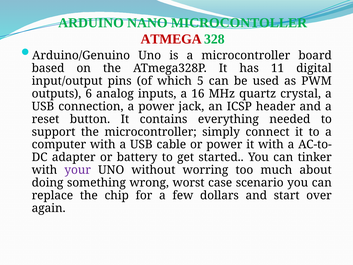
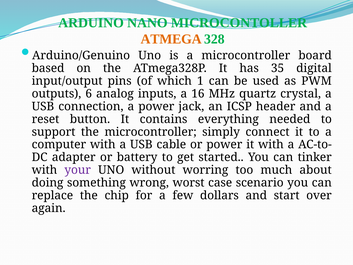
ATMEGA colour: red -> orange (171, 39)
11: 11 -> 35 (278, 68)
5: 5 -> 1 (200, 81)
